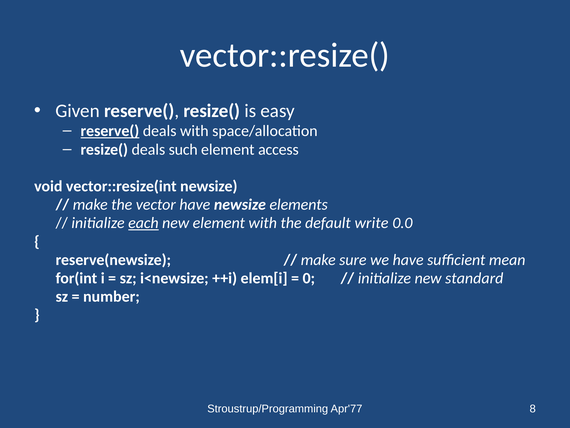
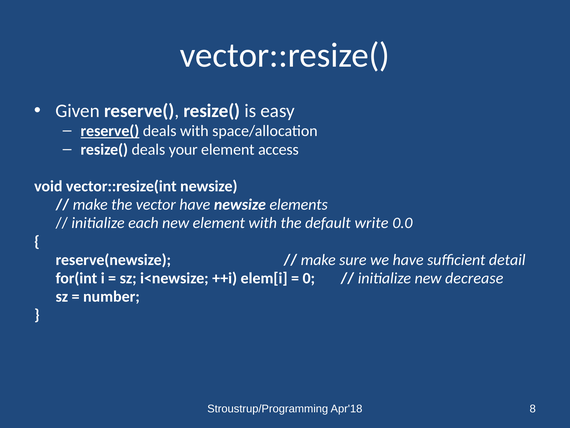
such: such -> your (183, 149)
each underline: present -> none (143, 223)
mean: mean -> detail (507, 260)
standard: standard -> decrease (474, 278)
Apr'77: Apr'77 -> Apr'18 (346, 408)
